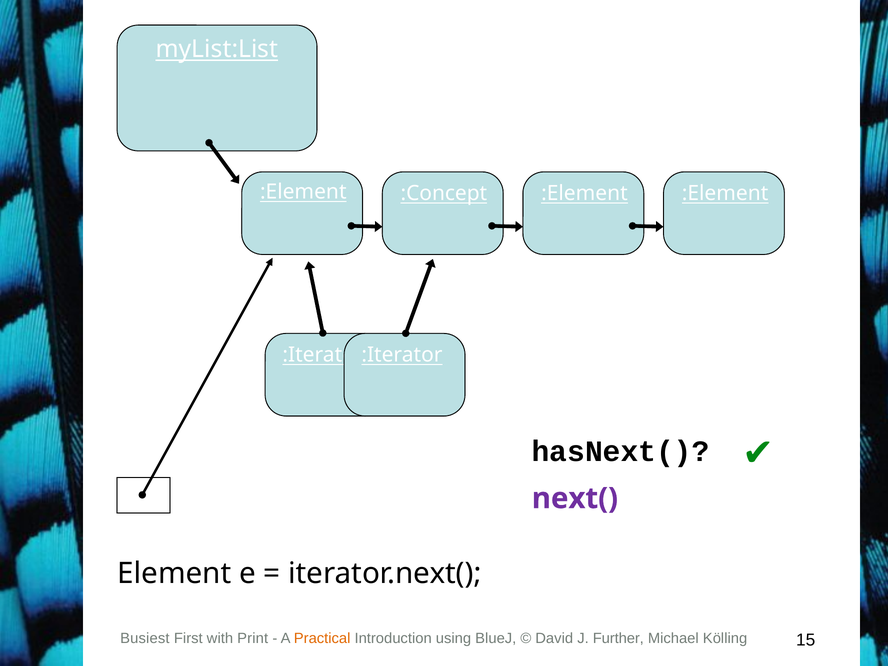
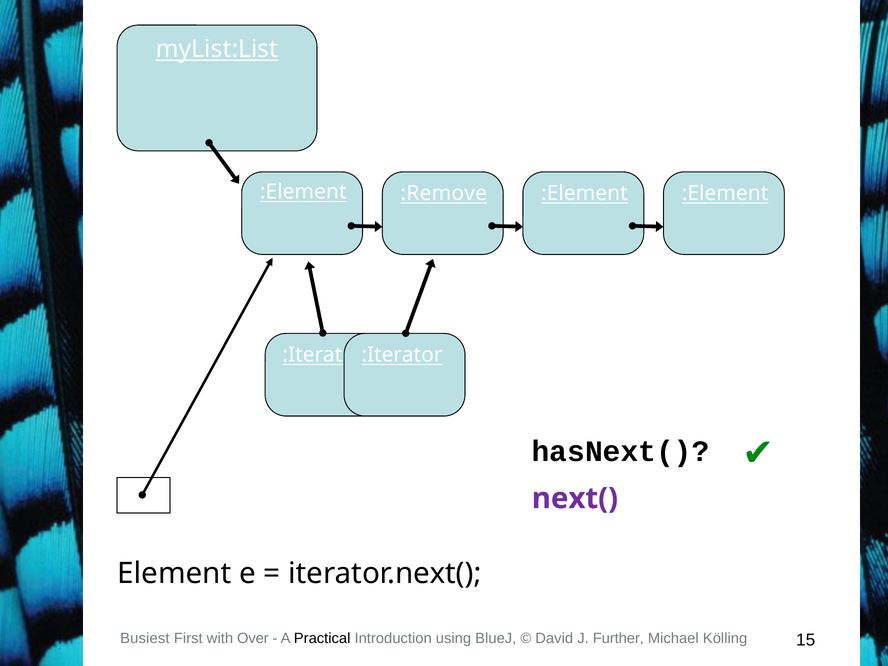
:Concept: :Concept -> :Remove (444, 193)
Print: Print -> Over (253, 638)
Practical colour: orange -> black (322, 638)
